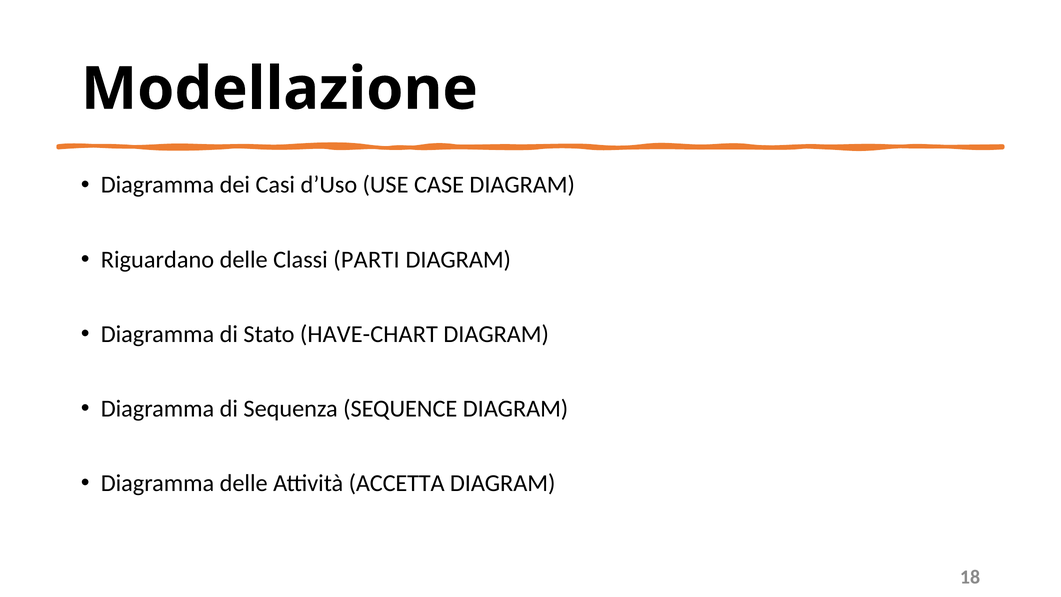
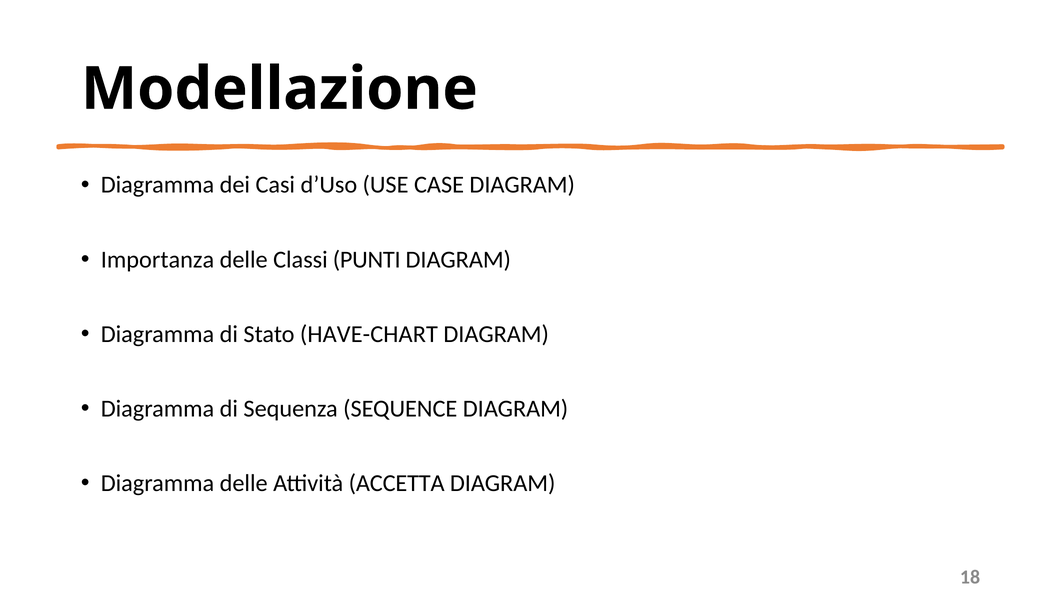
Riguardano: Riguardano -> Importanza (157, 259)
PARTI: PARTI -> PUNTI (367, 259)
